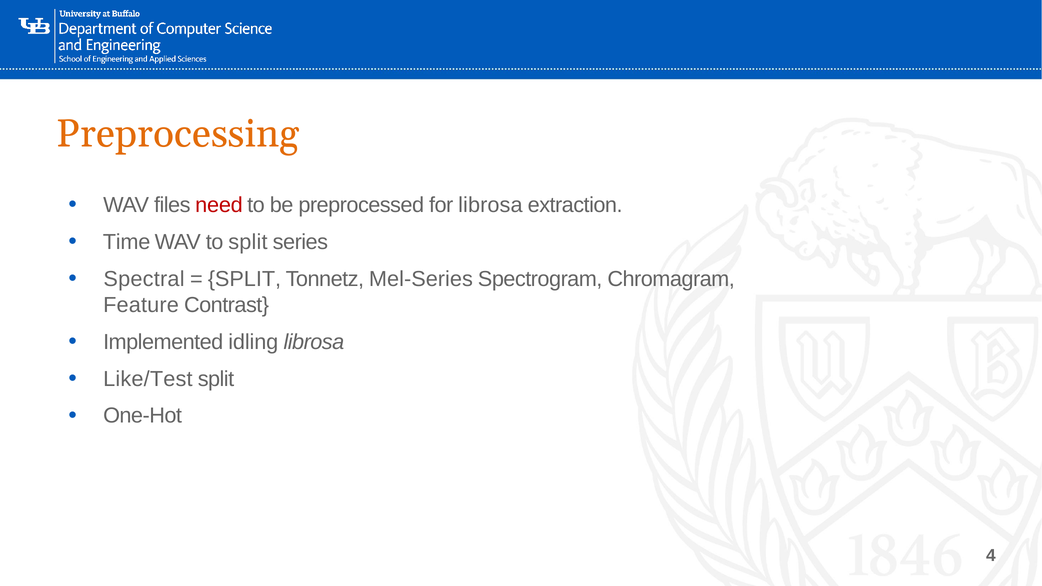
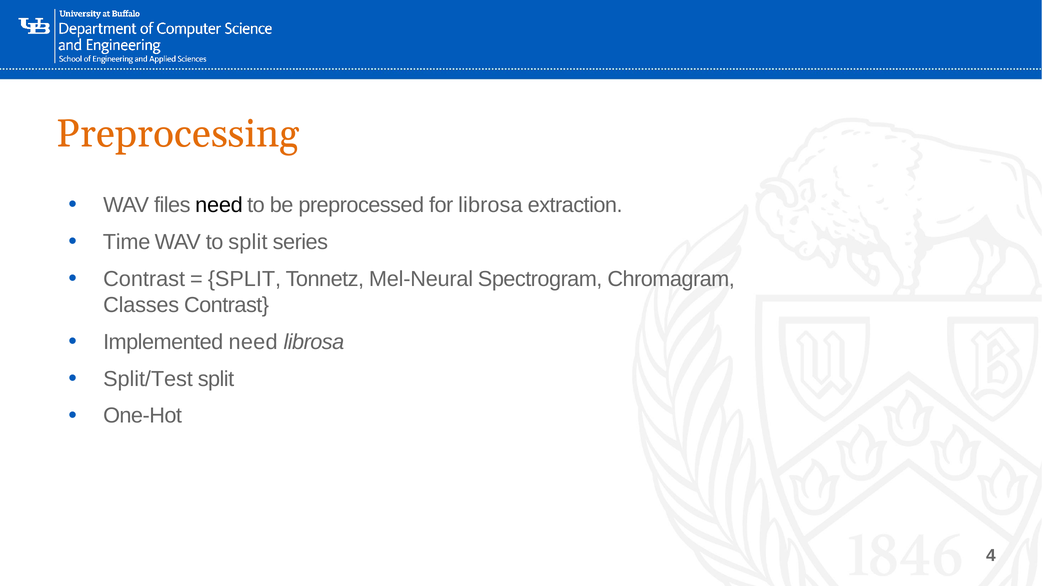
need colour: red -> black (219, 205)
Spectral: Spectral -> Contrast (144, 279)
Mel-Series: Mel-Series -> Mel-Neural (421, 279)
Feature: Feature -> Classes (141, 305)
Implemented idling: idling -> need (253, 342)
Like/Test: Like/Test -> Split/Test (148, 379)
